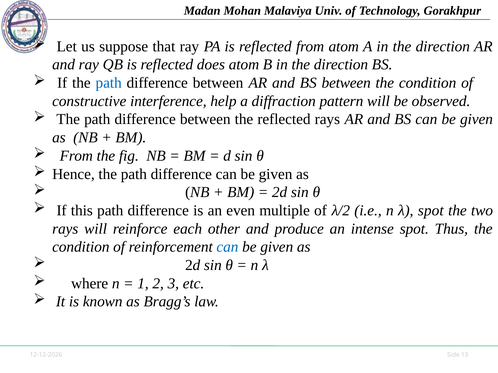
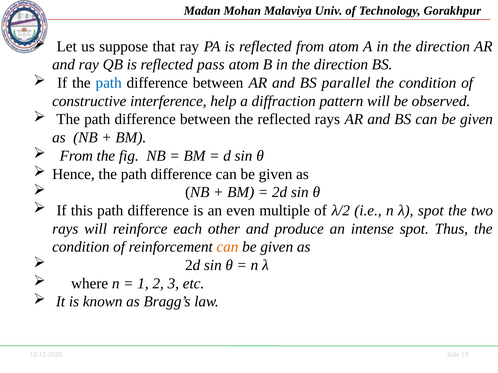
does: does -> pass (211, 65)
BS between: between -> parallel (346, 83)
can colour: blue -> orange (227, 247)
